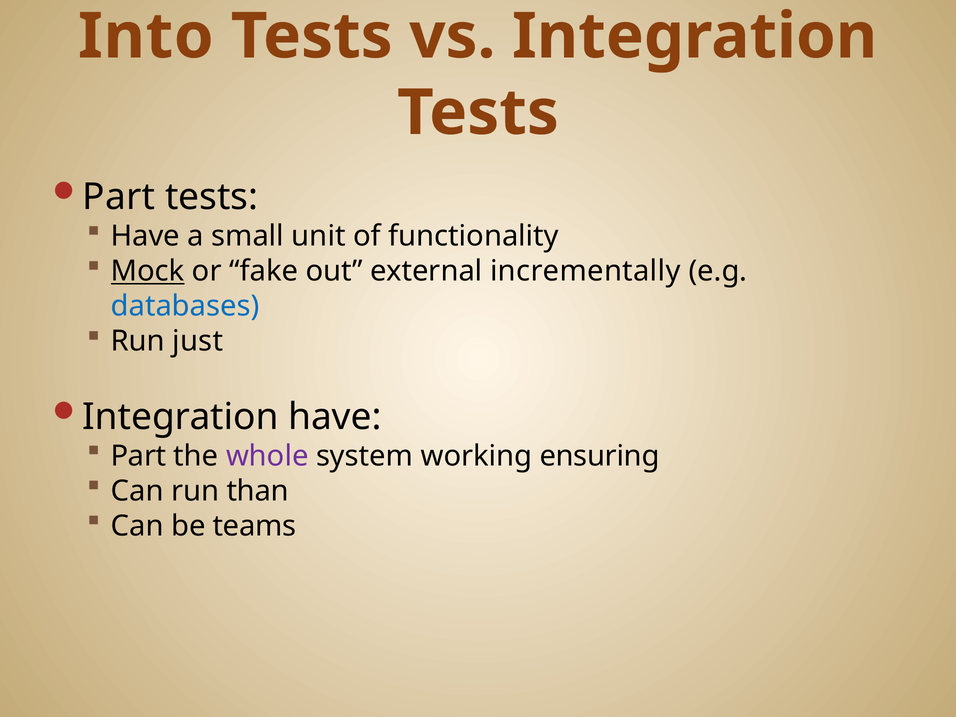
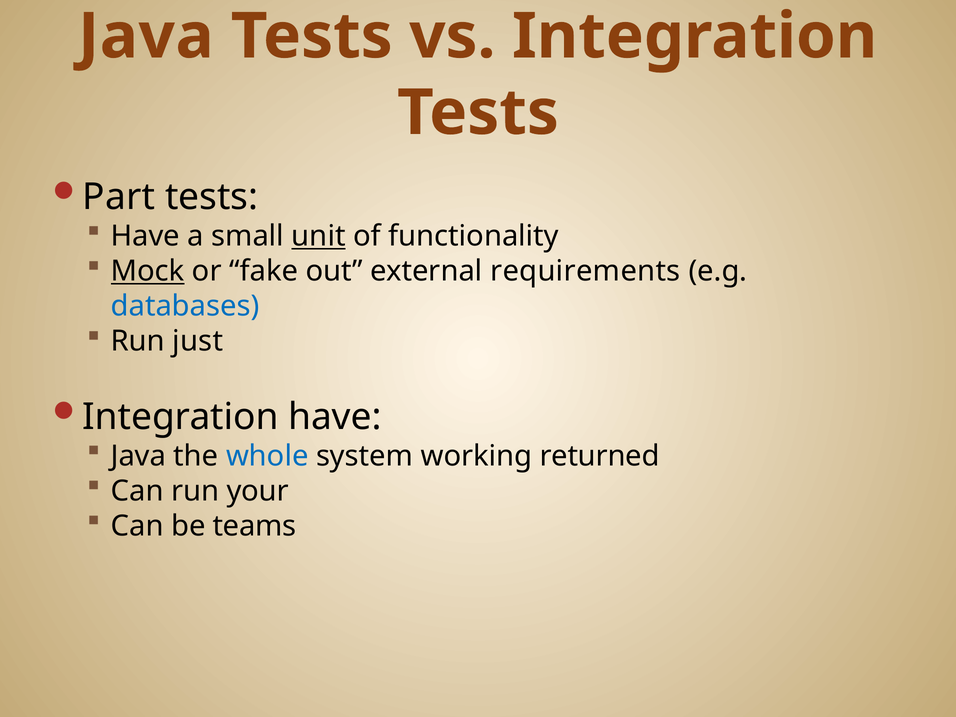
Into: Into -> Java (146, 36)
unit underline: none -> present (319, 236)
incrementally: incrementally -> requirements (585, 271)
Part: Part -> Java (138, 456)
whole colour: purple -> blue (267, 456)
ensuring: ensuring -> returned (600, 456)
than: than -> your (258, 491)
